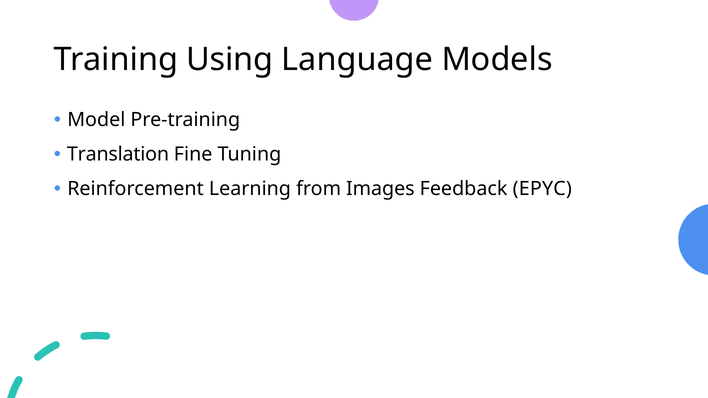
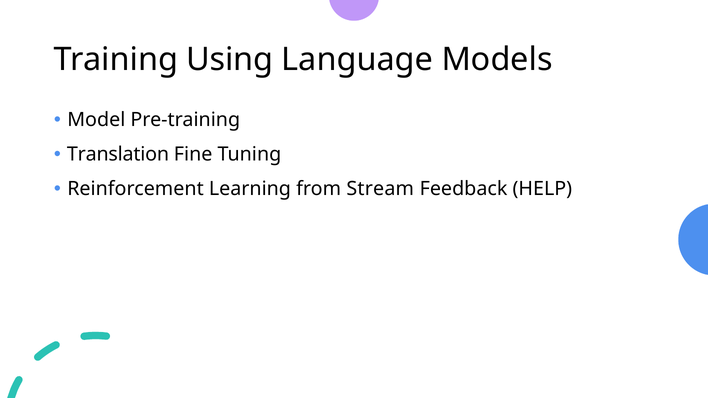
Images: Images -> Stream (380, 189)
EPYC: EPYC -> HELP (542, 189)
